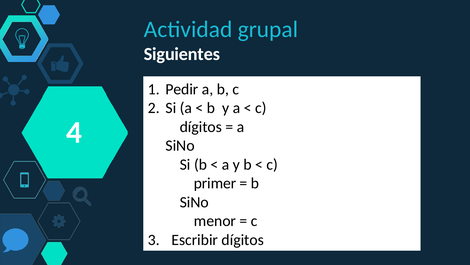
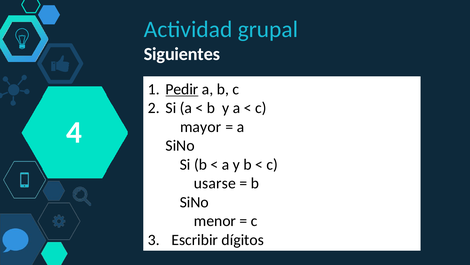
Pedir underline: none -> present (182, 89)
dígitos: dígitos -> mayor (201, 127)
primer: primer -> usarse (215, 183)
